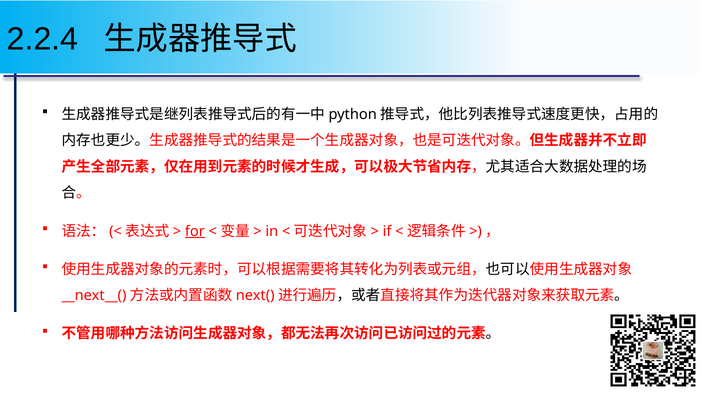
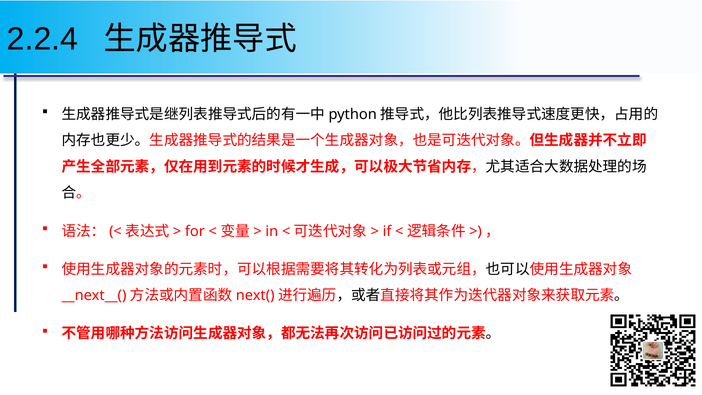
for underline: present -> none (195, 231)
